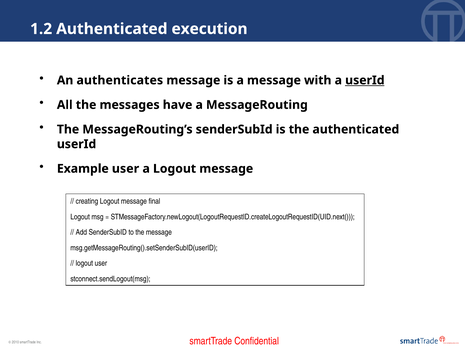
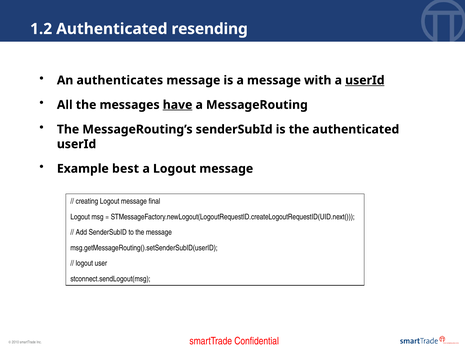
execution: execution -> resending (210, 29)
have underline: none -> present (178, 105)
Example user: user -> best (126, 169)
